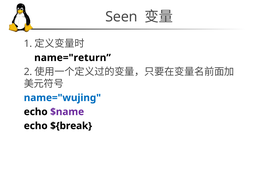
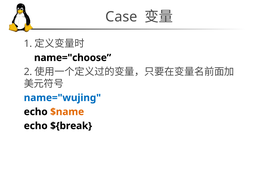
Seen: Seen -> Case (121, 17)
name="return: name="return -> name="choose (73, 58)
$name colour: purple -> orange (67, 112)
